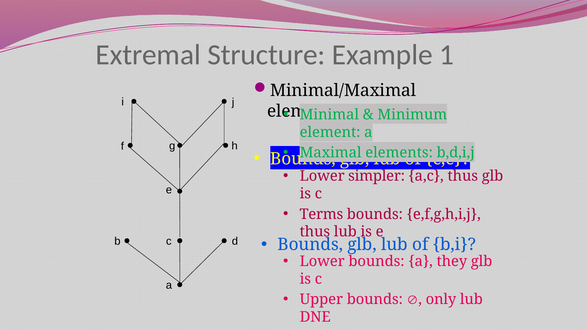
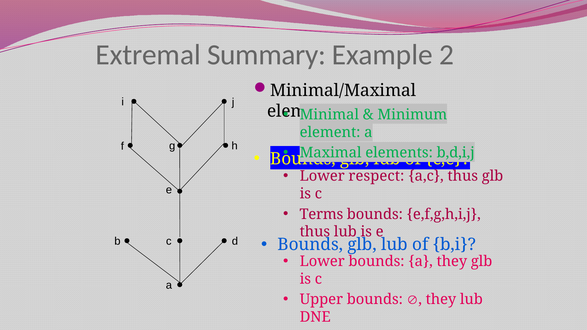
Structure: Structure -> Summary (267, 55)
1: 1 -> 2 (447, 55)
simpler: simpler -> respect (376, 176)
only: only -> they (441, 300)
